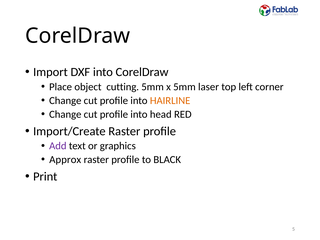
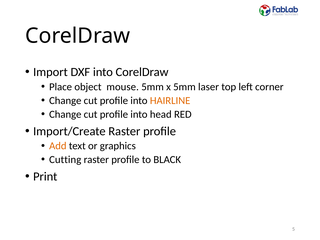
cutting: cutting -> mouse (123, 87)
Add colour: purple -> orange (58, 146)
Approx: Approx -> Cutting (65, 160)
